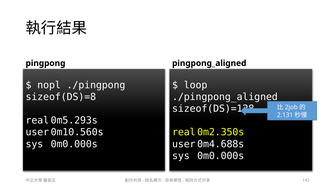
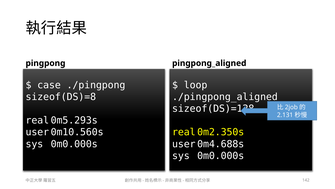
nopl: nopl -> case (49, 85)
